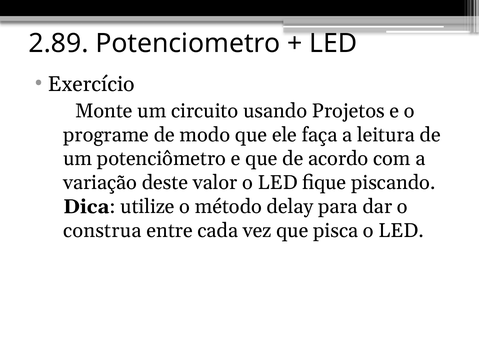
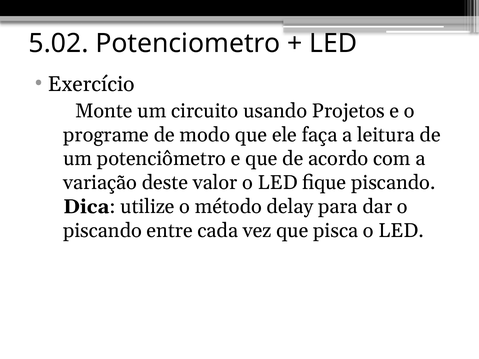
2.89: 2.89 -> 5.02 (59, 43)
construa: construa -> piscando (103, 231)
